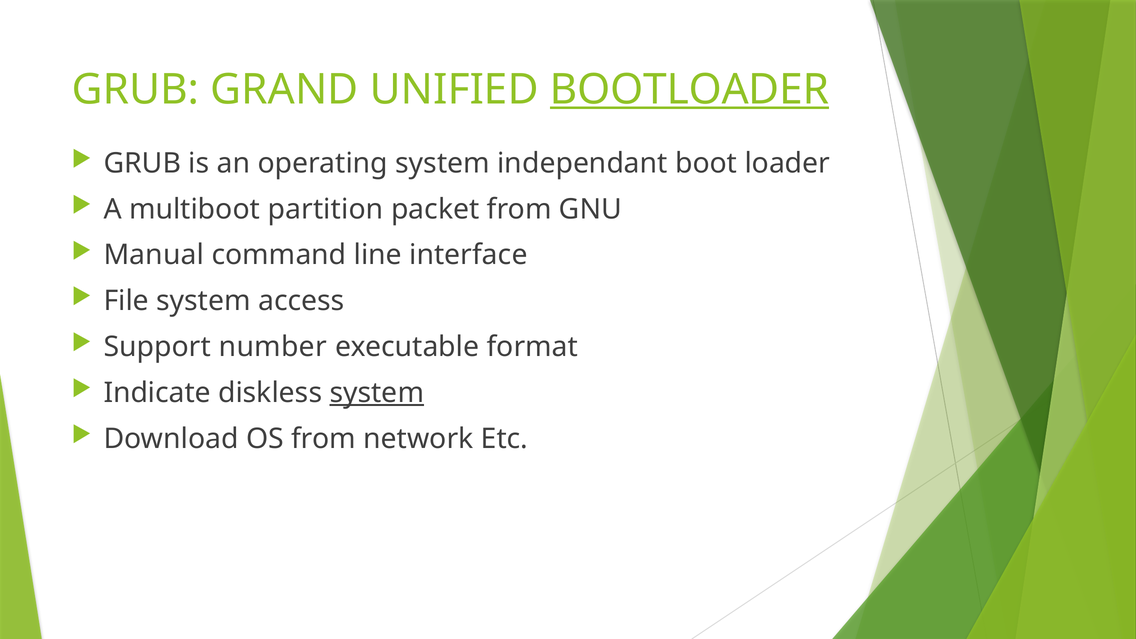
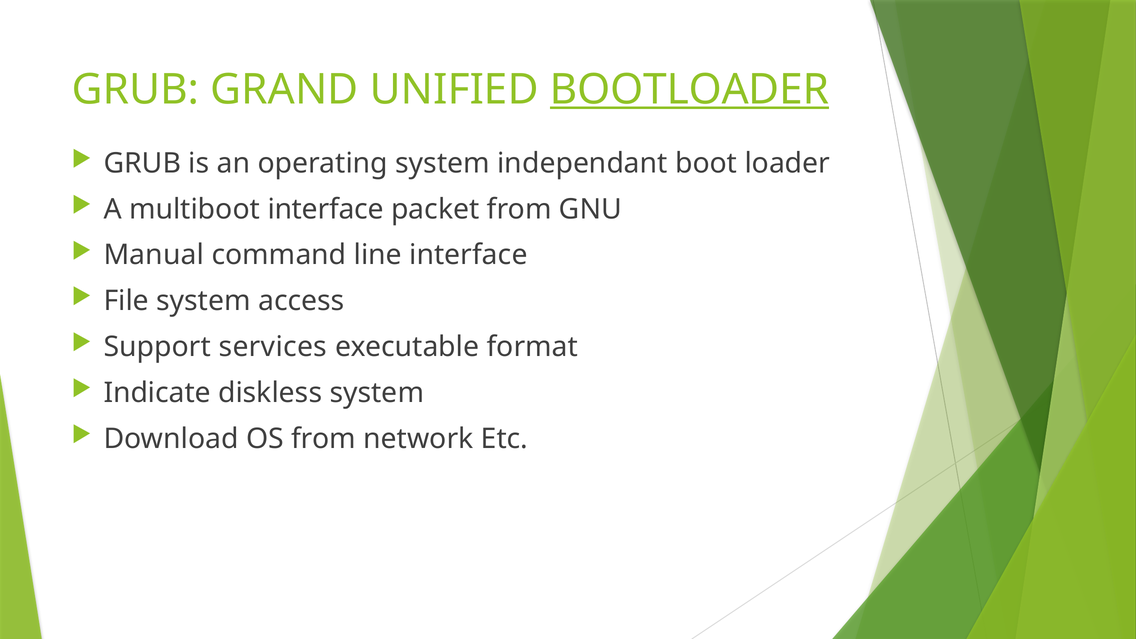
multiboot partition: partition -> interface (326, 209)
number: number -> services (273, 347)
system underline: present -> none (377, 393)
